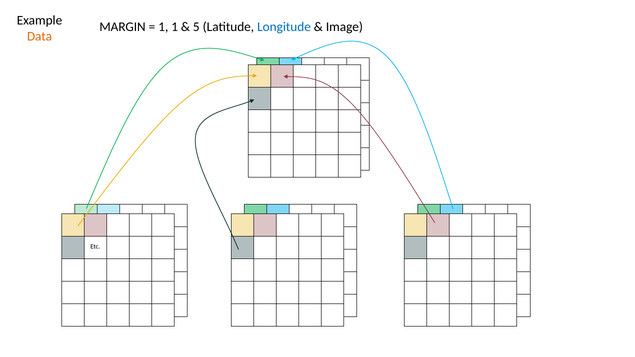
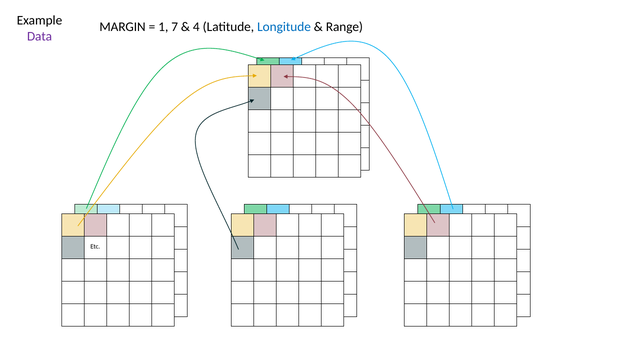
1 1: 1 -> 7 (175, 27)
5: 5 -> 4 (196, 27)
Image: Image -> Range (344, 27)
Data colour: orange -> purple (40, 36)
